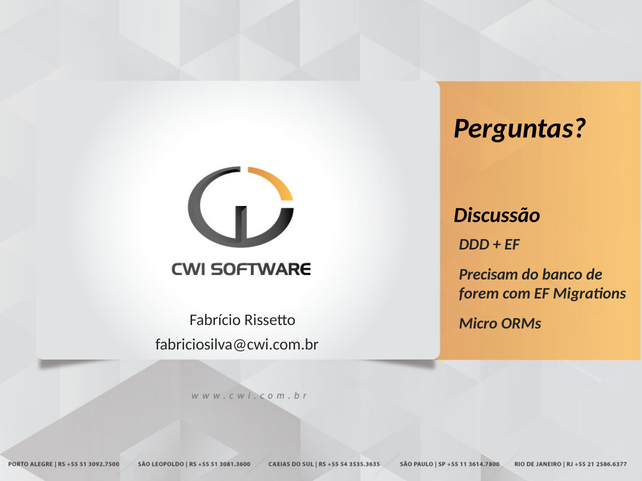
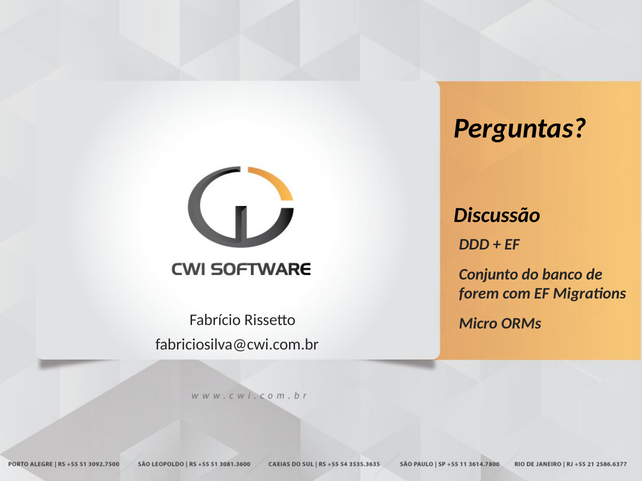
Precisam: Precisam -> Conjunto (489, 275)
